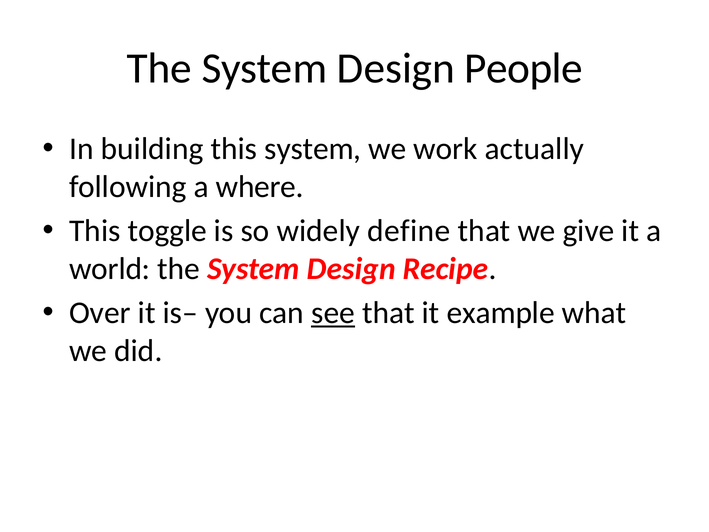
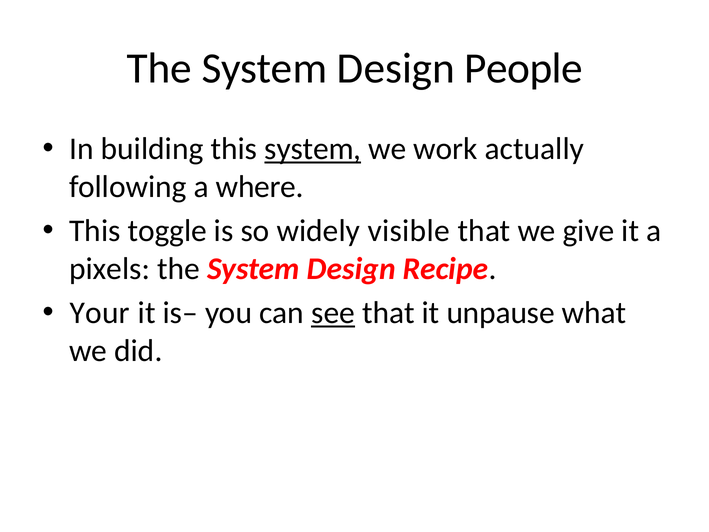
system underline: none -> present (313, 149)
define: define -> visible (409, 231)
world: world -> pixels (110, 269)
Over: Over -> Your (100, 313)
example: example -> unpause (501, 313)
